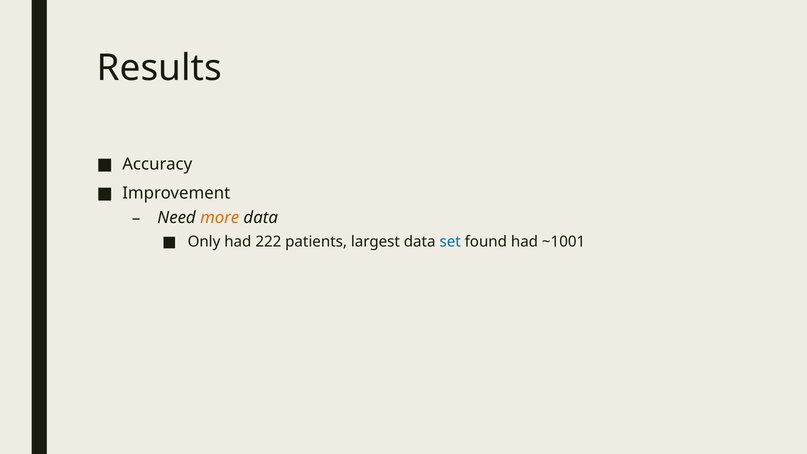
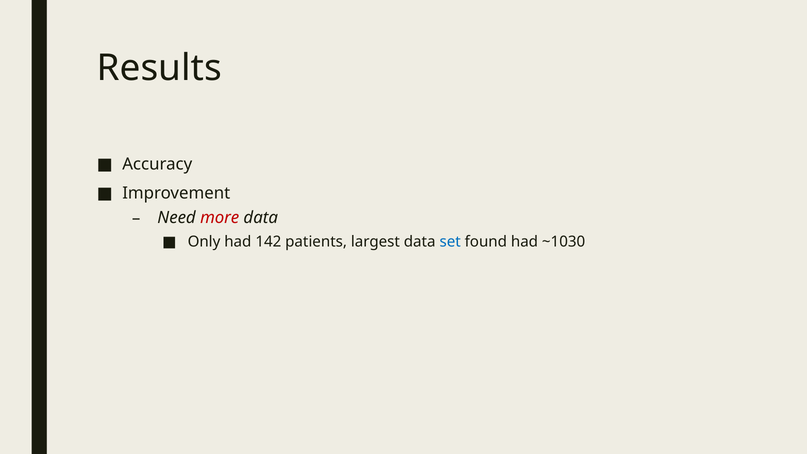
more colour: orange -> red (220, 218)
222: 222 -> 142 (268, 242)
~1001: ~1001 -> ~1030 (564, 242)
